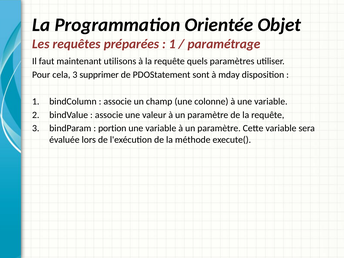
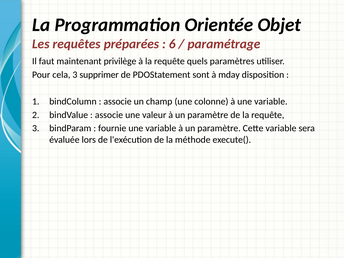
1: 1 -> 6 (172, 44)
utilisons: utilisons -> privilège (120, 61)
portion: portion -> fournie (112, 128)
